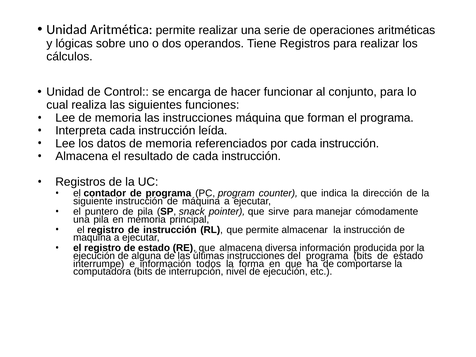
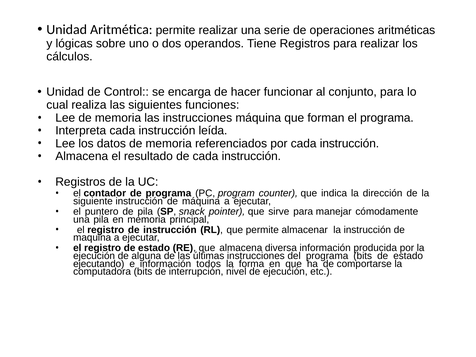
interrumpe: interrumpe -> ejecutando (99, 264)
